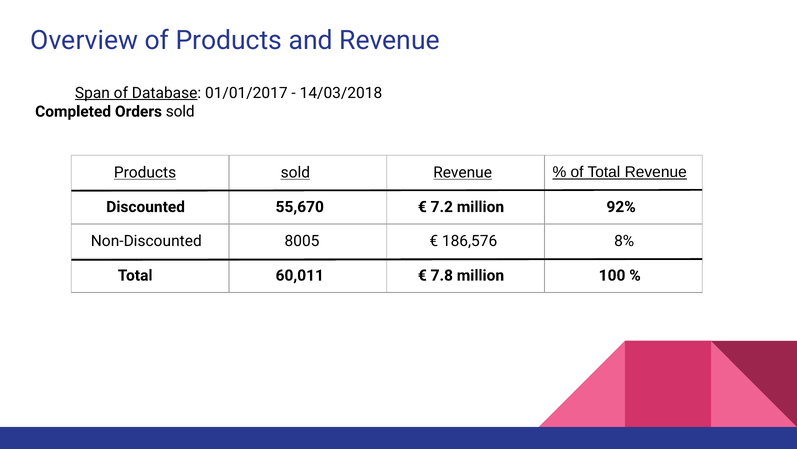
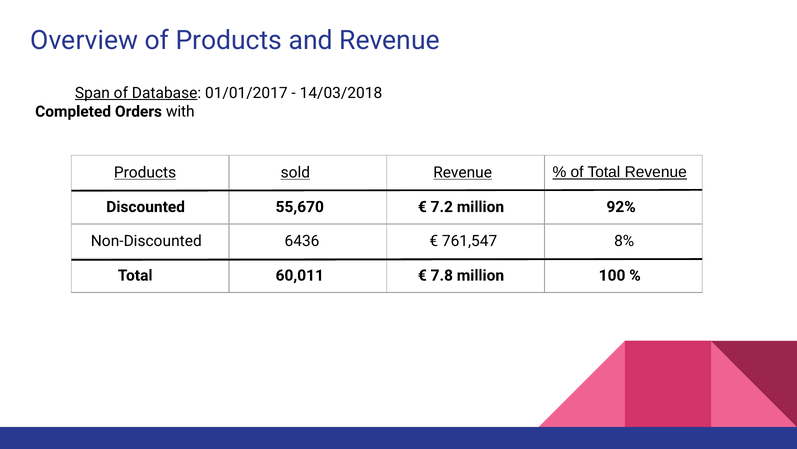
Orders sold: sold -> with (180, 111)
8005: 8005 -> 6436 (302, 241)
186,576: 186,576 -> 761,547 (470, 241)
